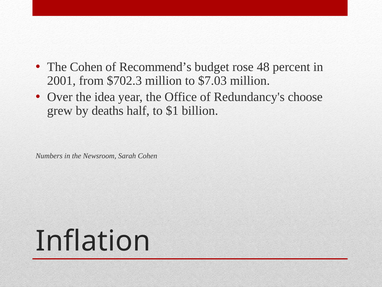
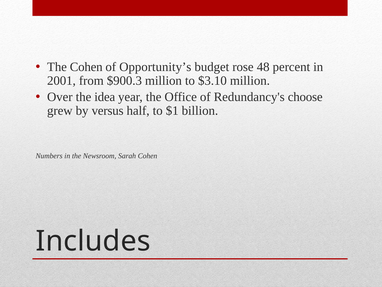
Recommend’s: Recommend’s -> Opportunity’s (155, 67)
$702.3: $702.3 -> $900.3 (124, 81)
$7.03: $7.03 -> $3.10 (212, 81)
deaths: deaths -> versus (108, 111)
Inflation: Inflation -> Includes (93, 241)
